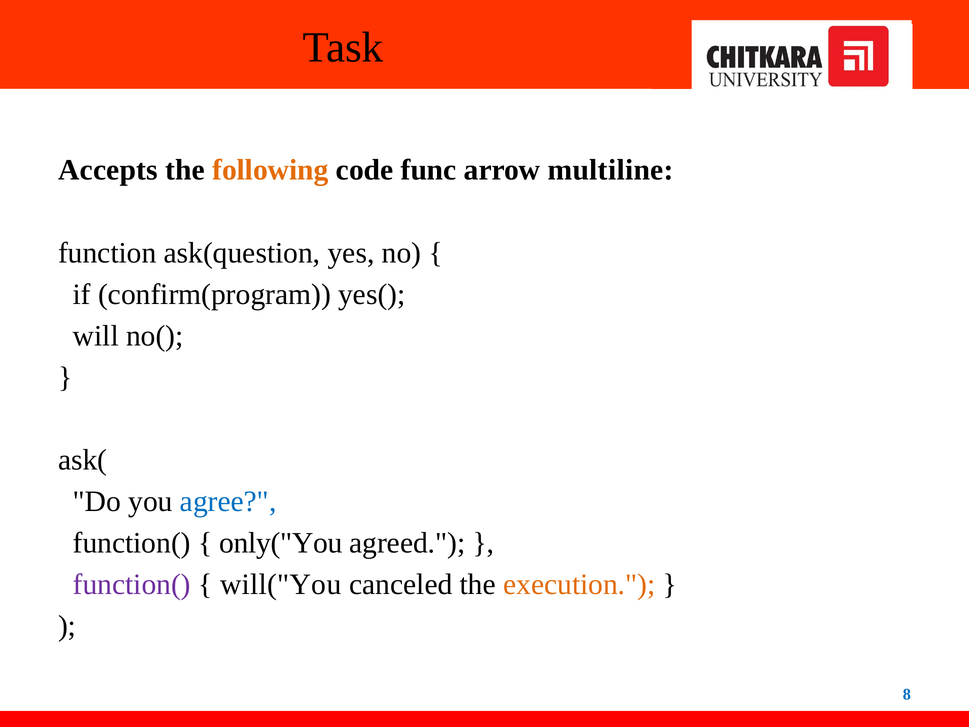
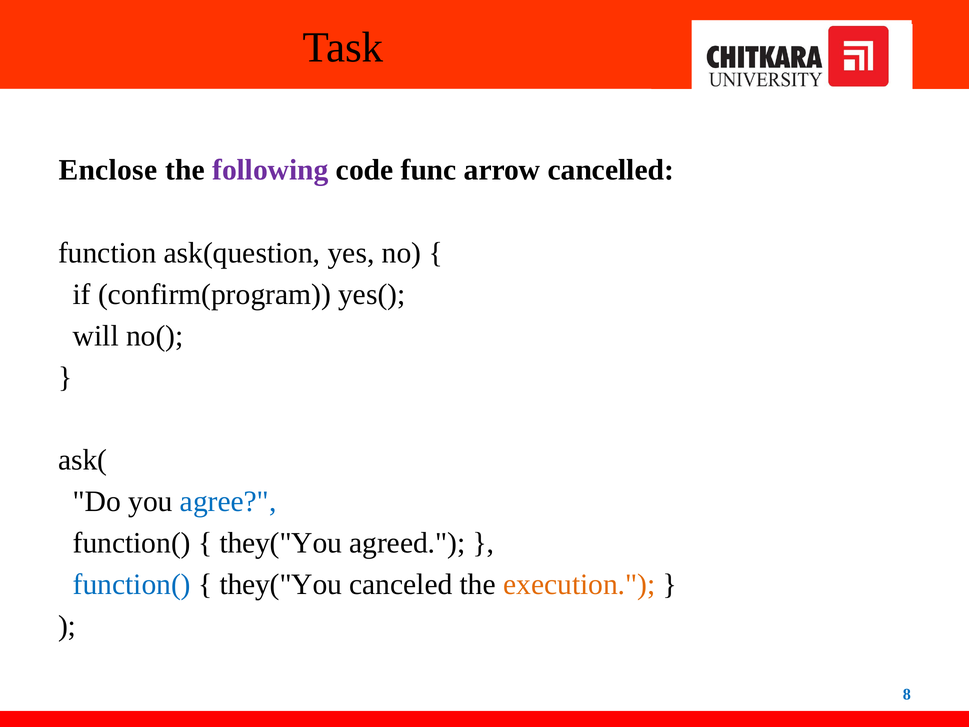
Accepts: Accepts -> Enclose (108, 170)
following colour: orange -> purple (270, 170)
multiline: multiline -> cancelled (611, 170)
only("You: only("You -> they("You (281, 543)
function( colour: purple -> blue (132, 584)
will("You: will("You -> they("You (281, 584)
